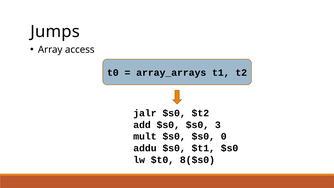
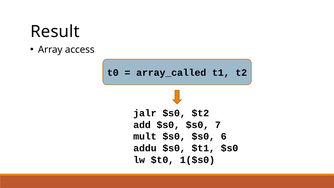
Jumps: Jumps -> Result (55, 32)
array_arrays: array_arrays -> array_called (171, 73)
3: 3 -> 7 (218, 125)
0: 0 -> 6 (224, 136)
8($s0: 8($s0 -> 1($s0 (197, 160)
